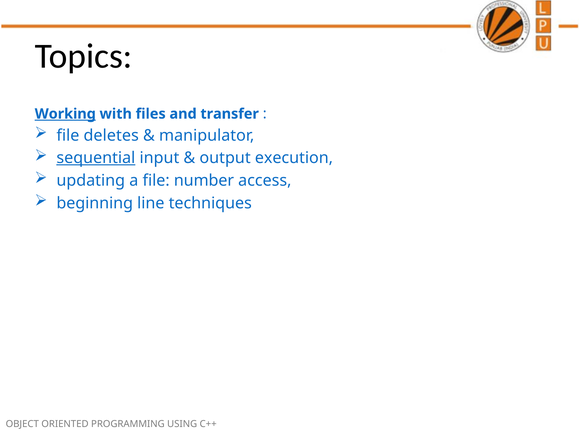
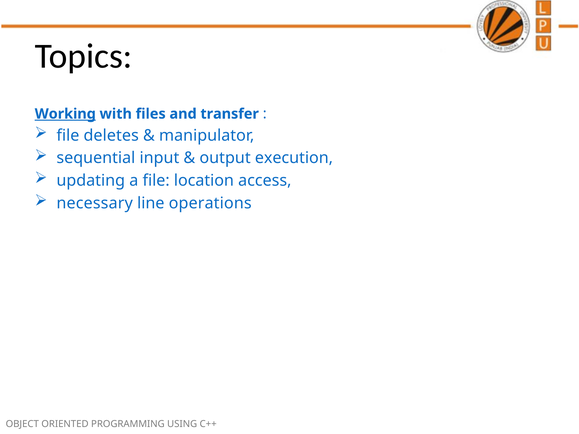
sequential underline: present -> none (96, 158)
number: number -> location (204, 181)
beginning: beginning -> necessary (95, 203)
techniques: techniques -> operations (210, 203)
